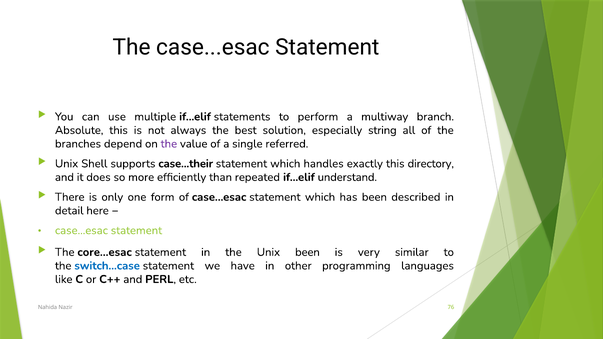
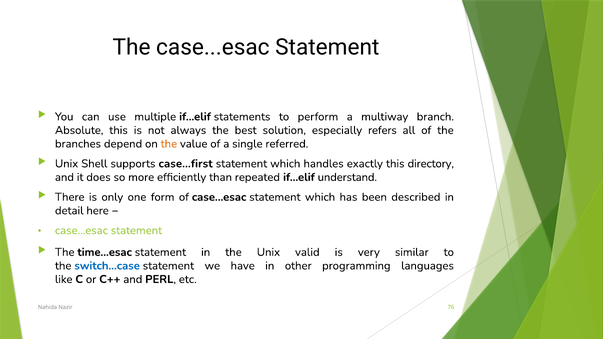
string: string -> refers (382, 130)
the colour: purple -> orange (169, 144)
case...their: case...their -> case...first (186, 164)
core...esac: core...esac -> time...esac (105, 252)
Unix been: been -> valid (307, 252)
